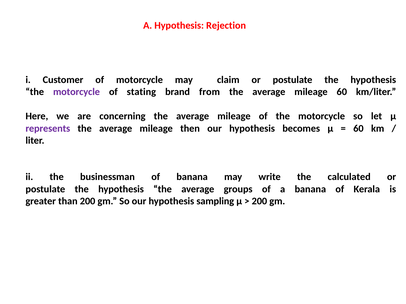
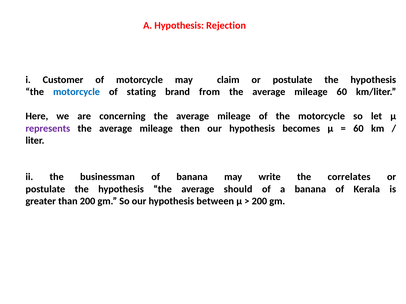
motorcycle colour: purple -> blue (77, 92)
calculated: calculated -> correlates (349, 177)
groups: groups -> should (238, 189)
sampling: sampling -> between (215, 202)
